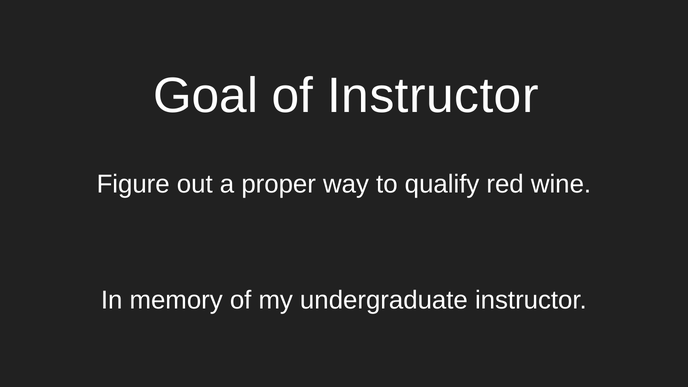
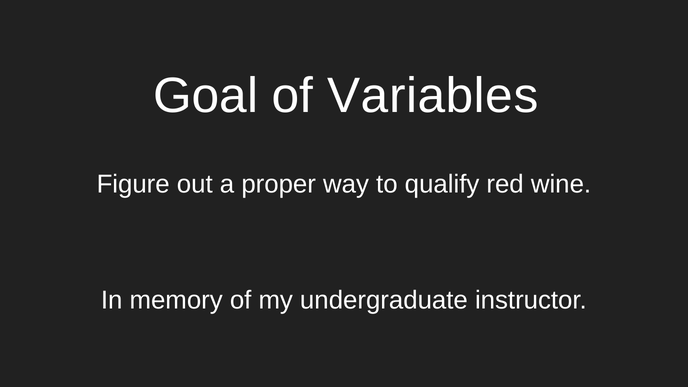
of Instructor: Instructor -> Variables (433, 96)
